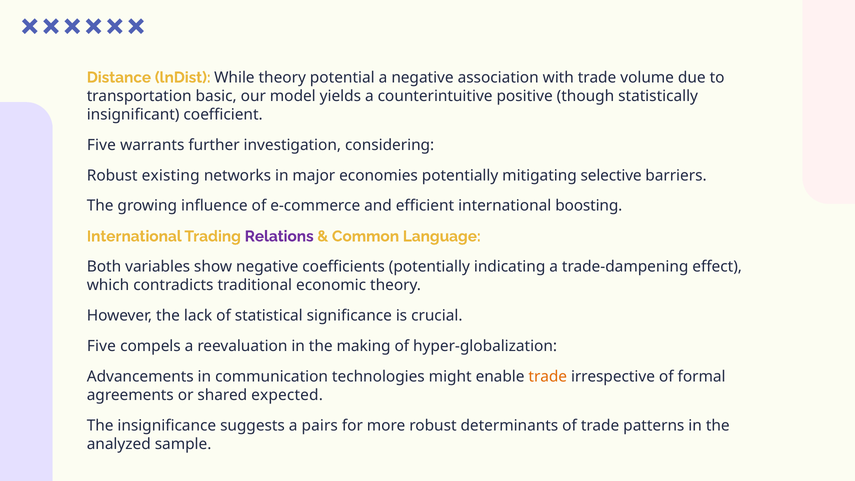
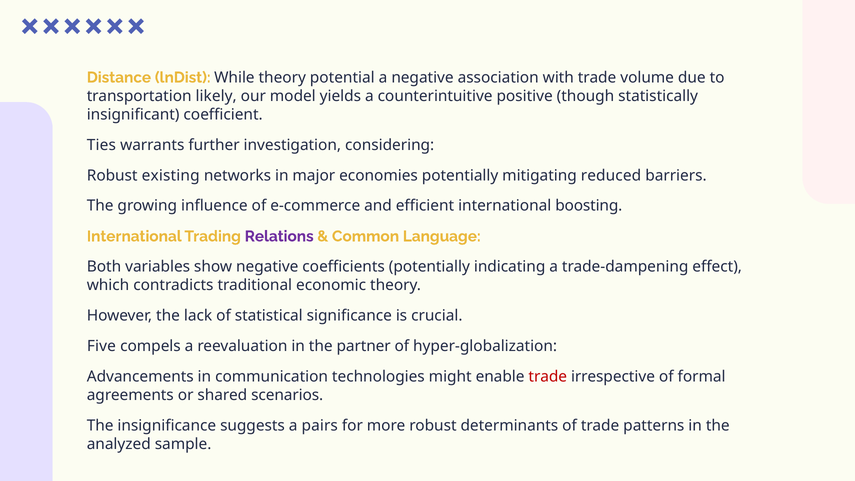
basic: basic -> likely (216, 96)
Five: Five -> Ties (101, 145)
selective: selective -> reduced (611, 175)
making: making -> partner (364, 346)
trade colour: orange -> red (548, 377)
expected: expected -> scenarios (287, 395)
